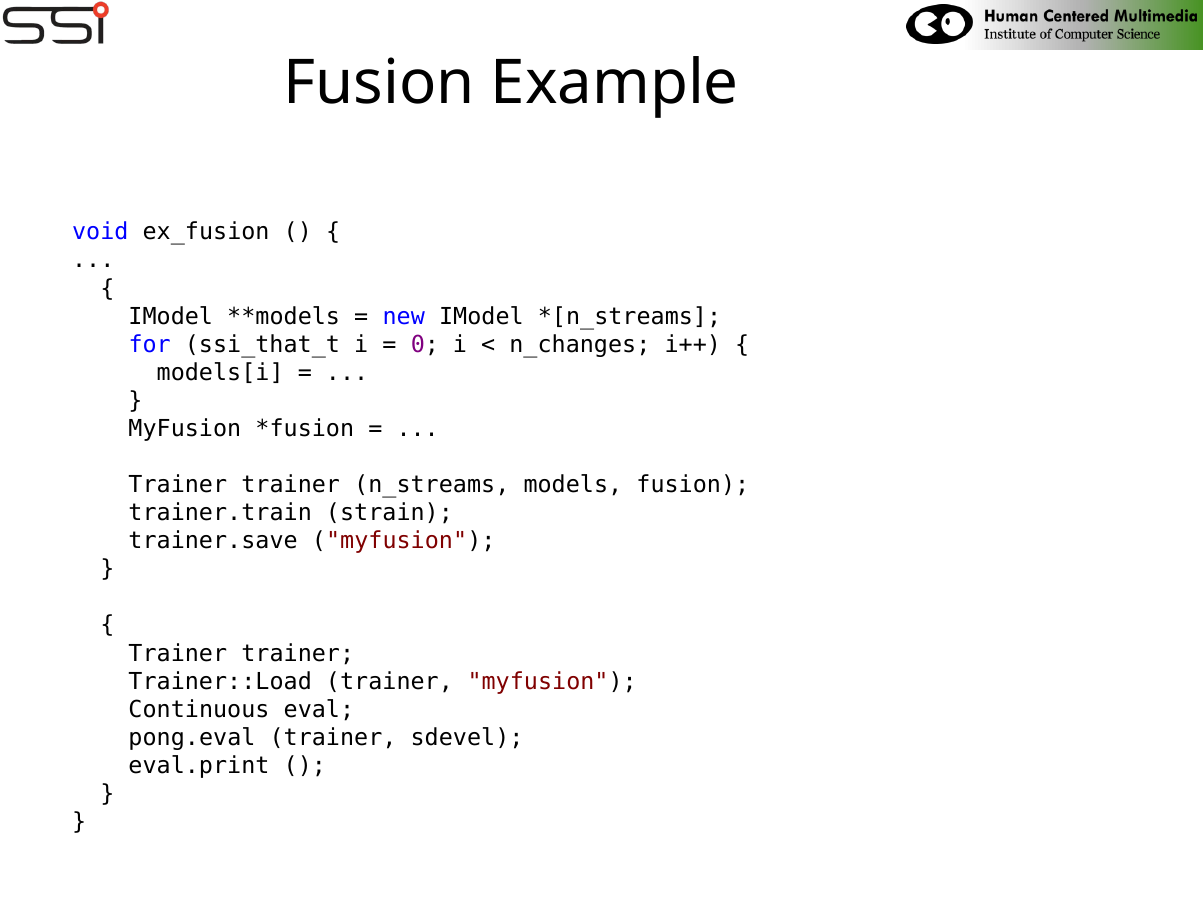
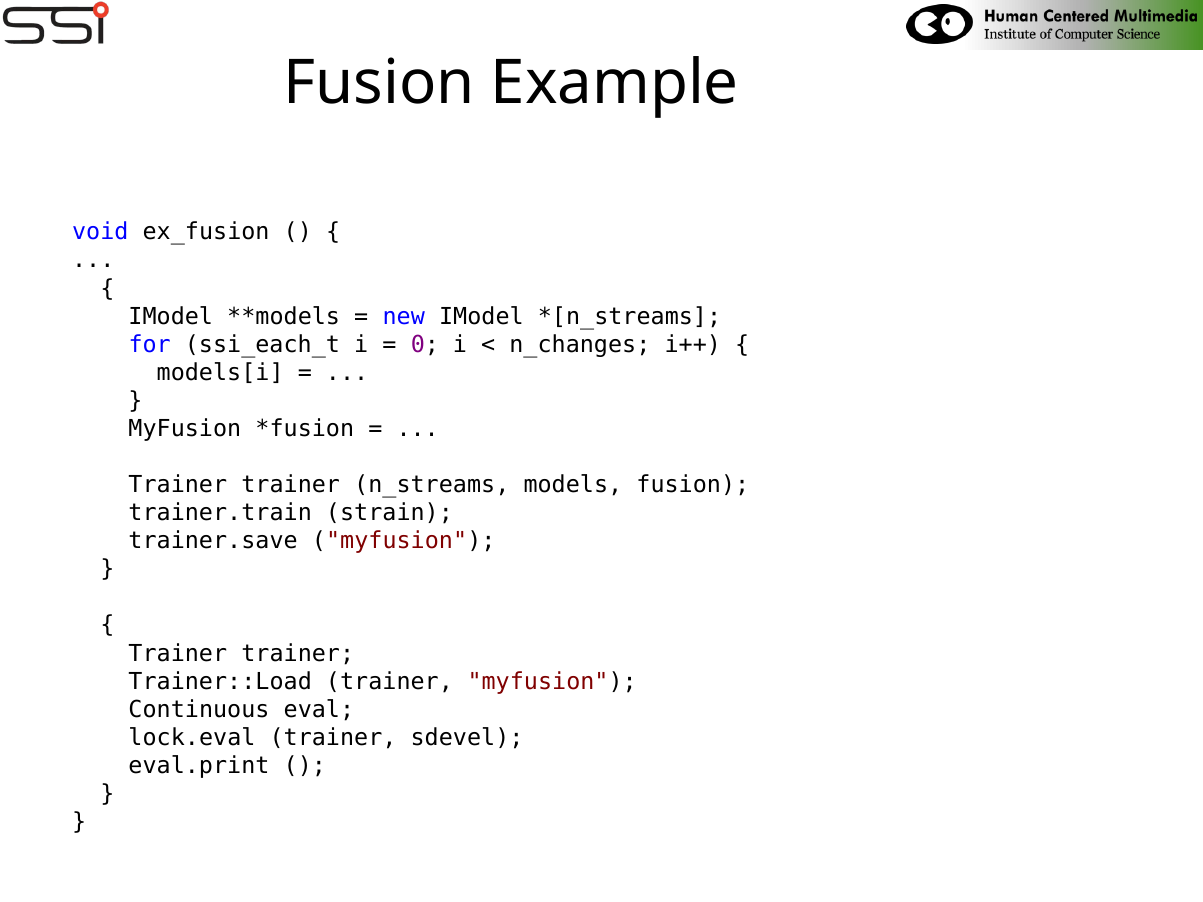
ssi_that_t: ssi_that_t -> ssi_each_t (262, 345)
pong.eval: pong.eval -> lock.eval (192, 738)
